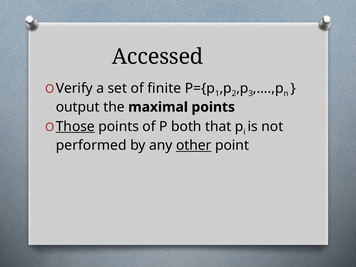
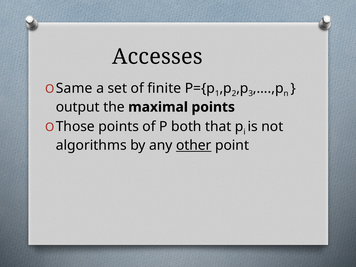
Accessed: Accessed -> Accesses (157, 57)
Verify: Verify -> Same (74, 88)
Those underline: present -> none (75, 126)
performed: performed -> algorithms (91, 145)
